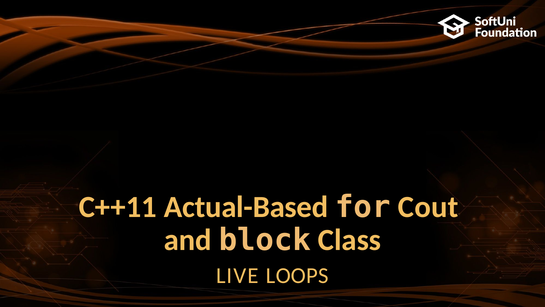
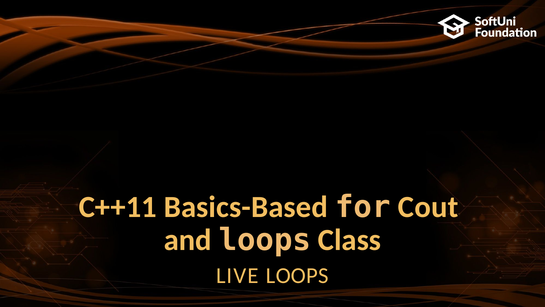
Actual-Based: Actual-Based -> Basics-Based (246, 207)
and block: block -> loops (265, 240)
